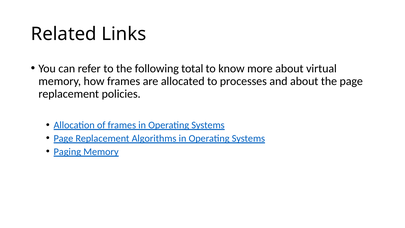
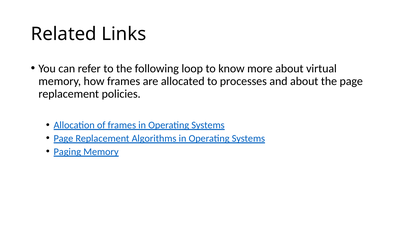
total: total -> loop (192, 68)
